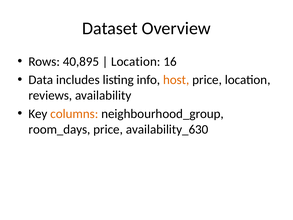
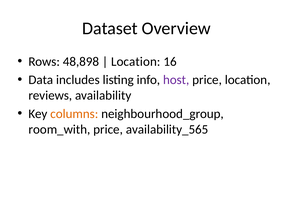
40,895: 40,895 -> 48,898 (81, 61)
host colour: orange -> purple (176, 80)
room_days: room_days -> room_with (59, 129)
availability_630: availability_630 -> availability_565 (167, 129)
